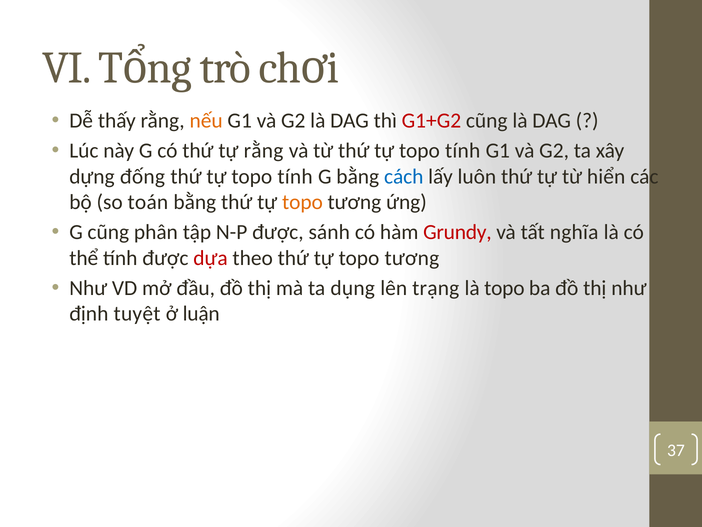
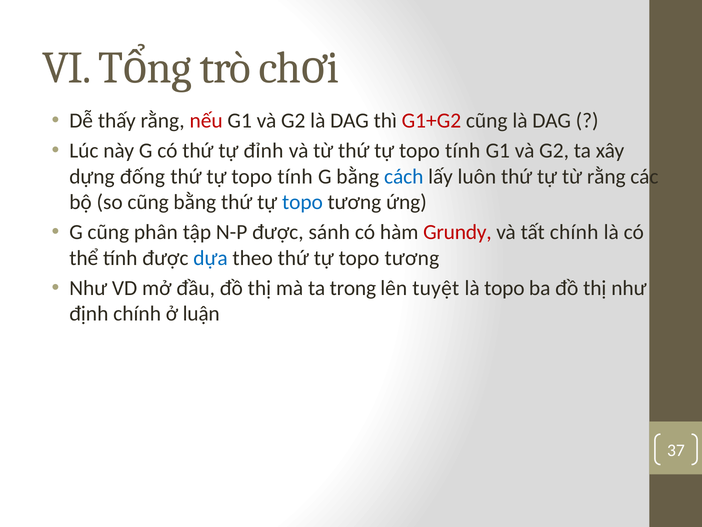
nếu colour: orange -> red (206, 121)
tự rằng: rằng -> đỉnh (264, 151)
từ hiển: hiển -> rằng (606, 176)
so toán: toán -> cũng (148, 202)
topo colour: orange -> blue (302, 202)
tất nghĩa: nghĩa -> chính (574, 232)
dựa colour: red -> blue (210, 258)
dụng: dụng -> trong (353, 288)
trạng: trạng -> tuyệt (436, 288)
định tuyệt: tuyệt -> chính (137, 314)
